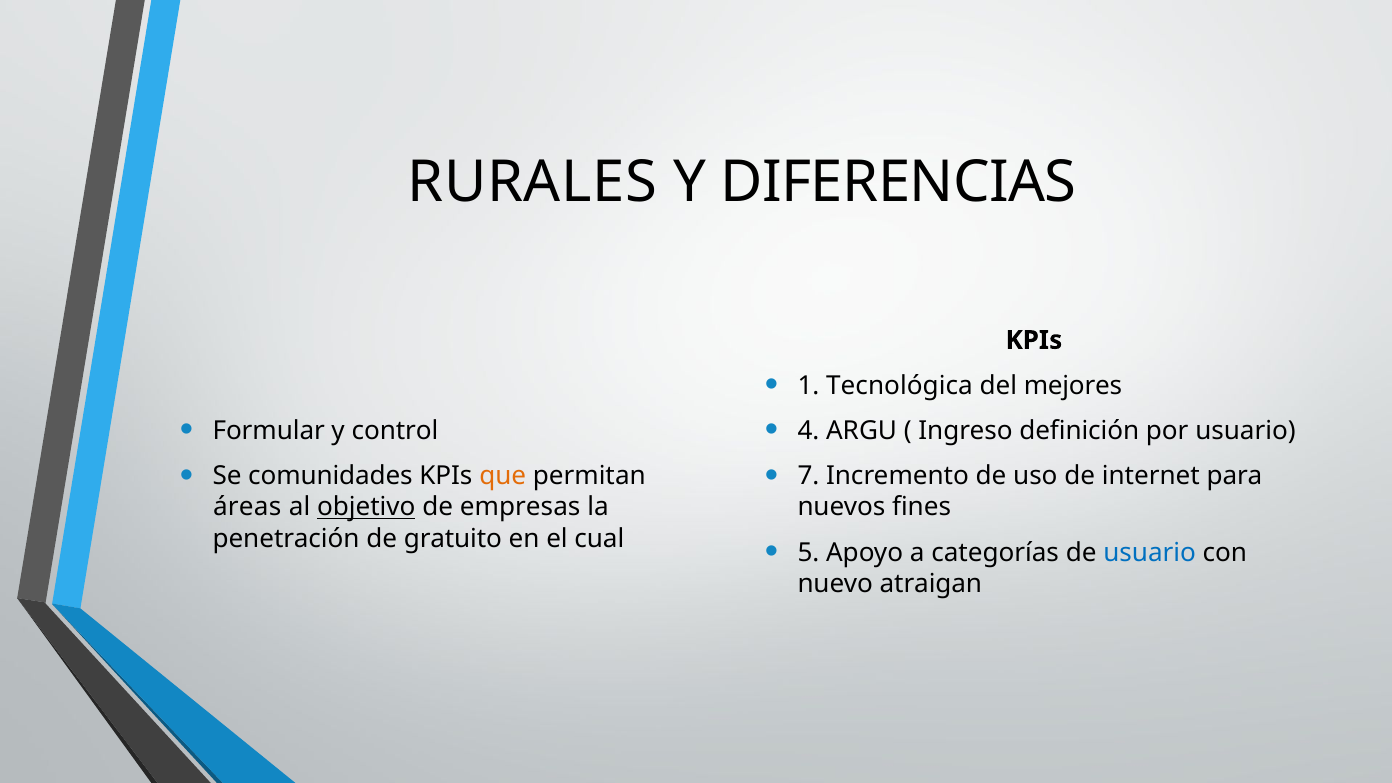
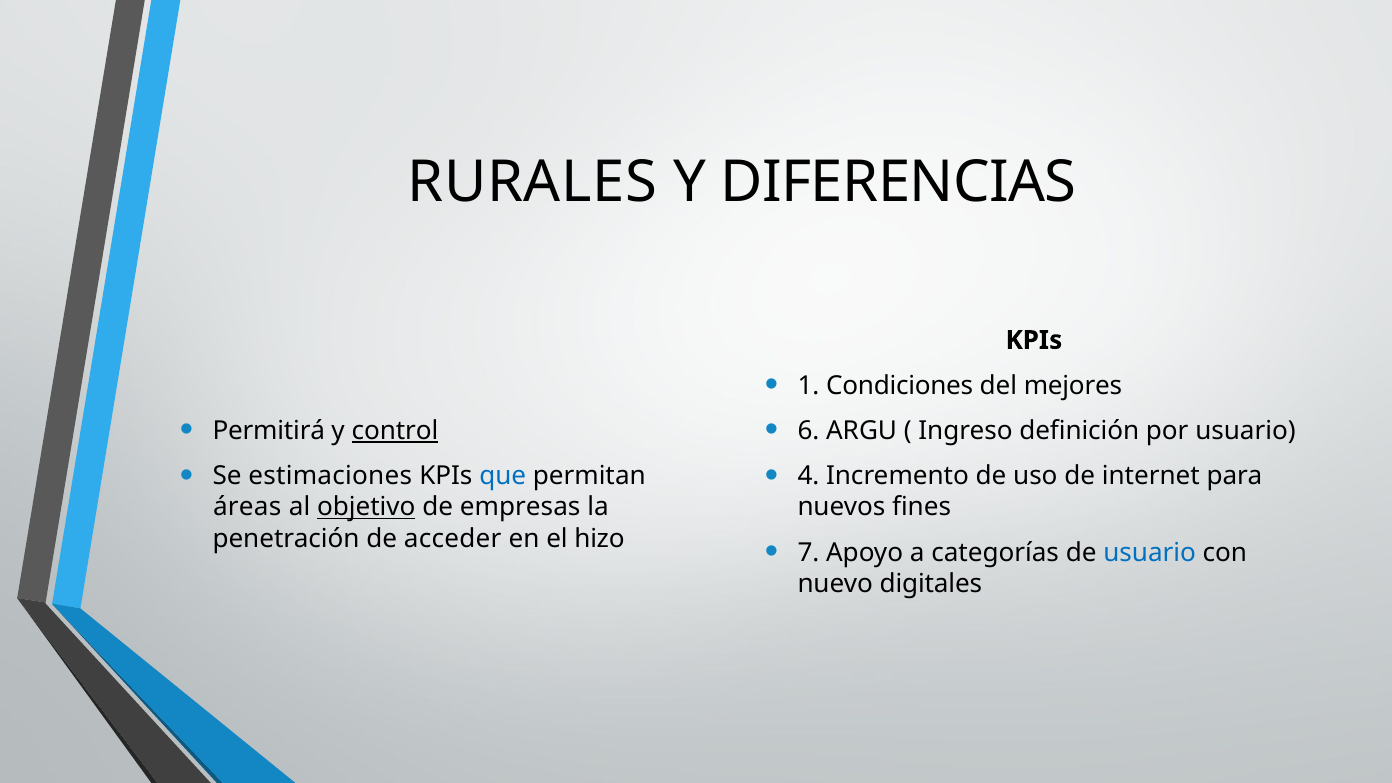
Tecnológica: Tecnológica -> Condiciones (900, 385)
Formular: Formular -> Permitirá (269, 431)
control underline: none -> present (395, 431)
4: 4 -> 6 (808, 431)
comunidades: comunidades -> estimaciones (330, 476)
que colour: orange -> blue (503, 476)
7: 7 -> 4 (808, 476)
gratuito: gratuito -> acceder (453, 539)
cual: cual -> hizo (599, 539)
5: 5 -> 7 (808, 553)
atraigan: atraigan -> digitales (931, 584)
